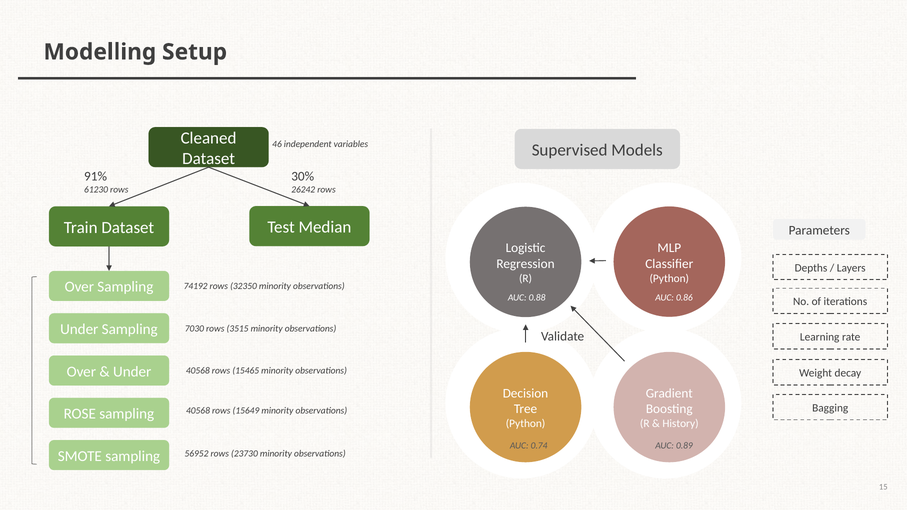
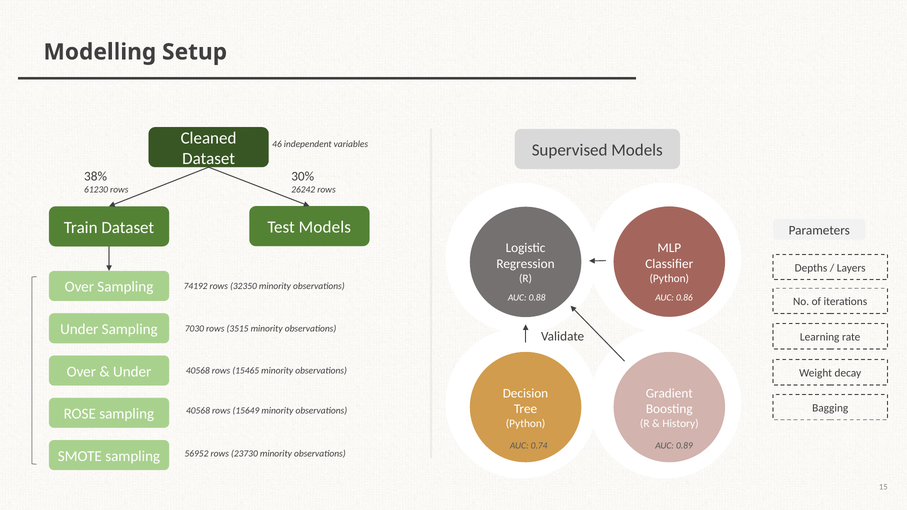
91%: 91% -> 38% (96, 176)
Test Median: Median -> Models (325, 227)
